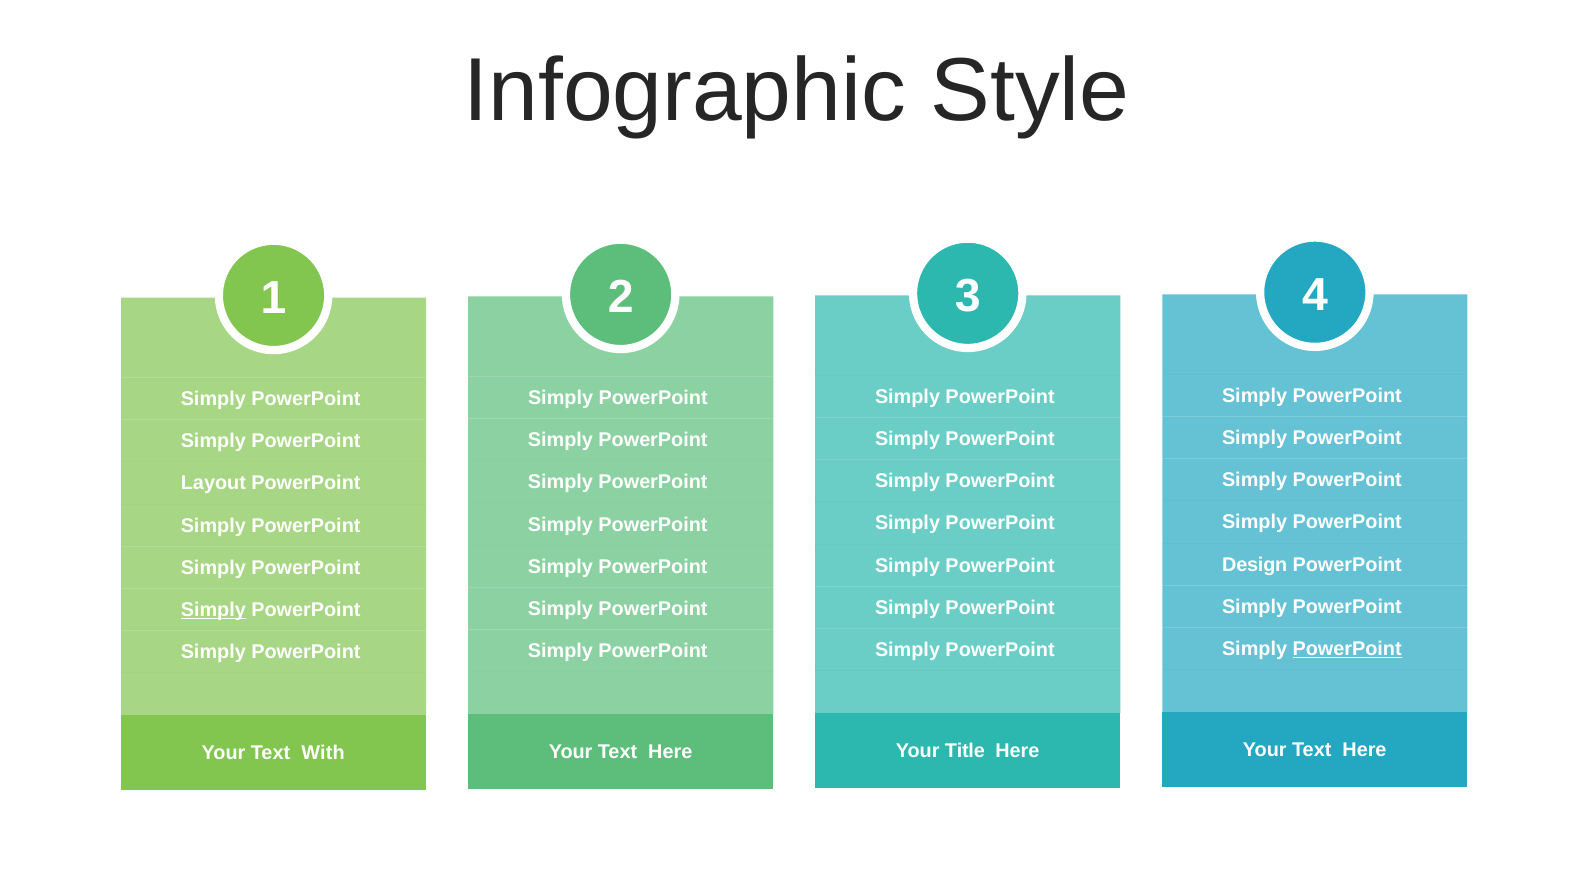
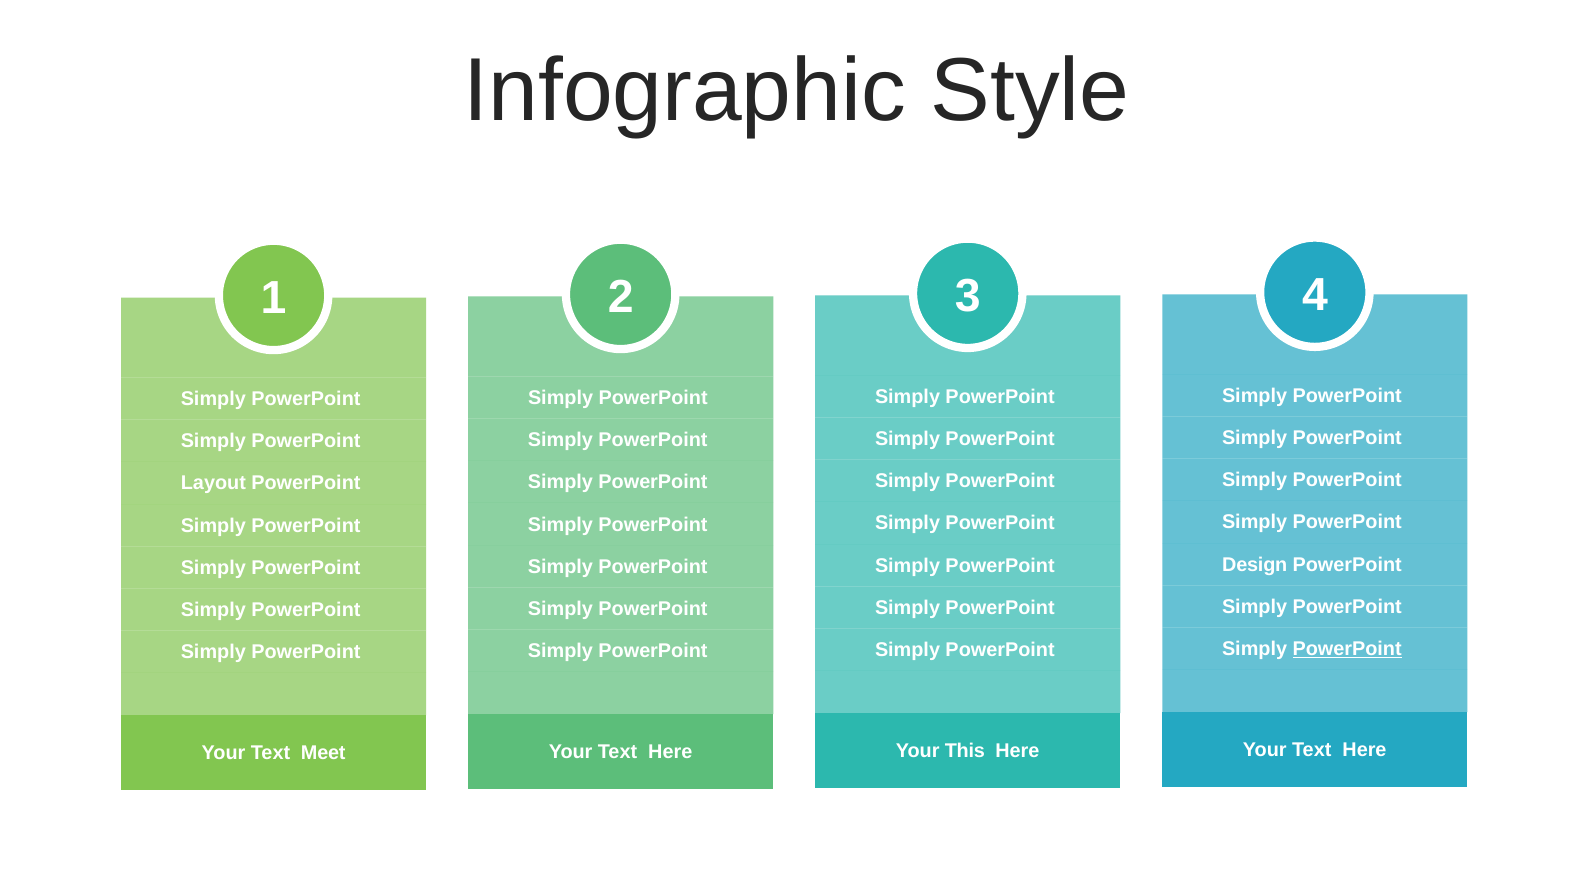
Simply underline: present -> none (213, 610)
Title: Title -> This (965, 751)
With: With -> Meet (323, 753)
